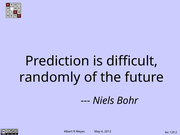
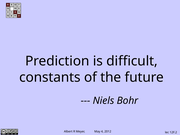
randomly: randomly -> constants (50, 77)
